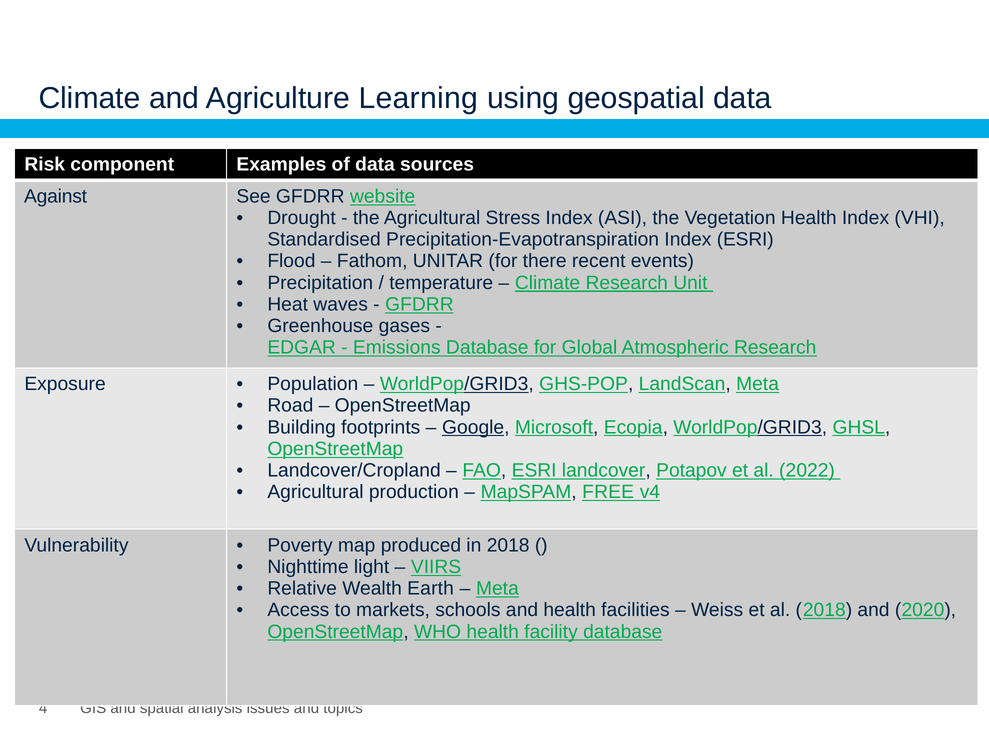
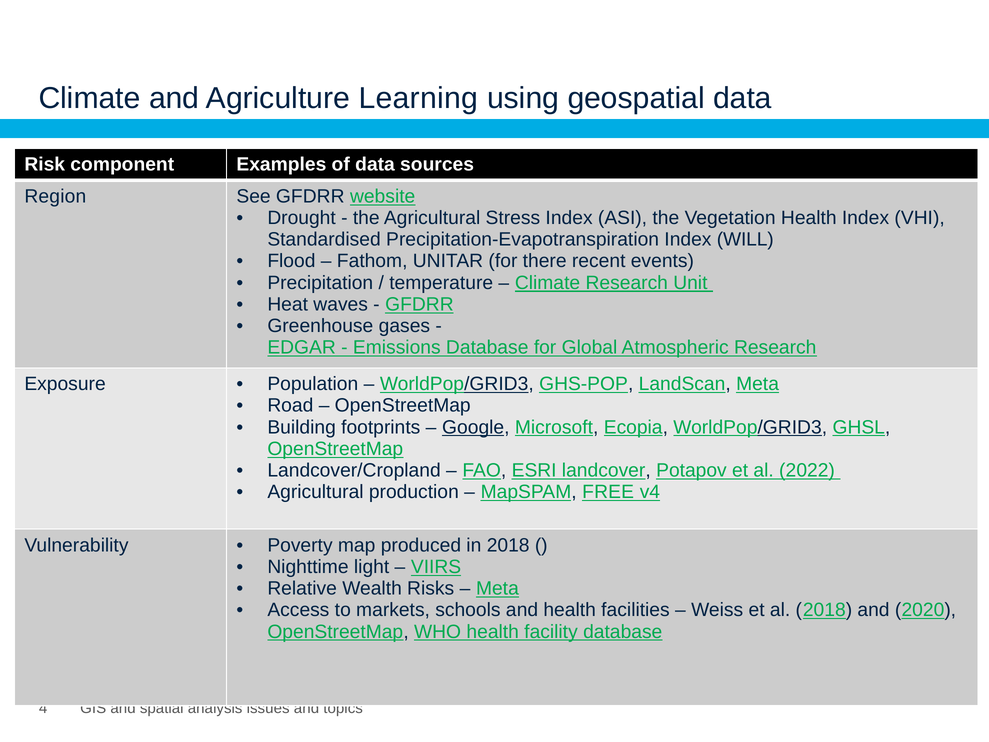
Against: Against -> Region (55, 196)
Index ESRI: ESRI -> WILL (745, 239)
Earth: Earth -> Risks (431, 588)
